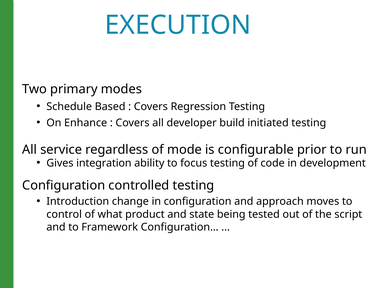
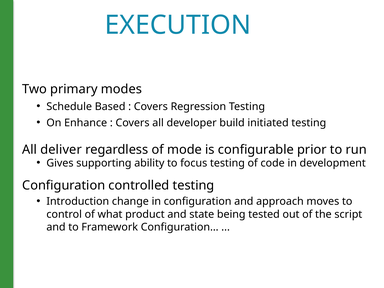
service: service -> deliver (61, 150)
integration: integration -> supporting (104, 163)
